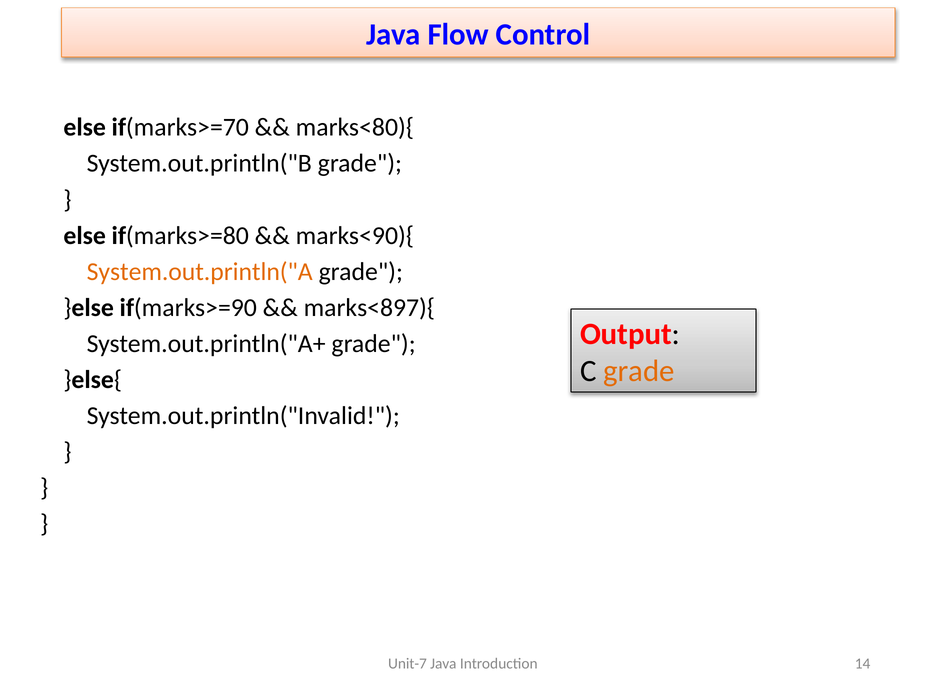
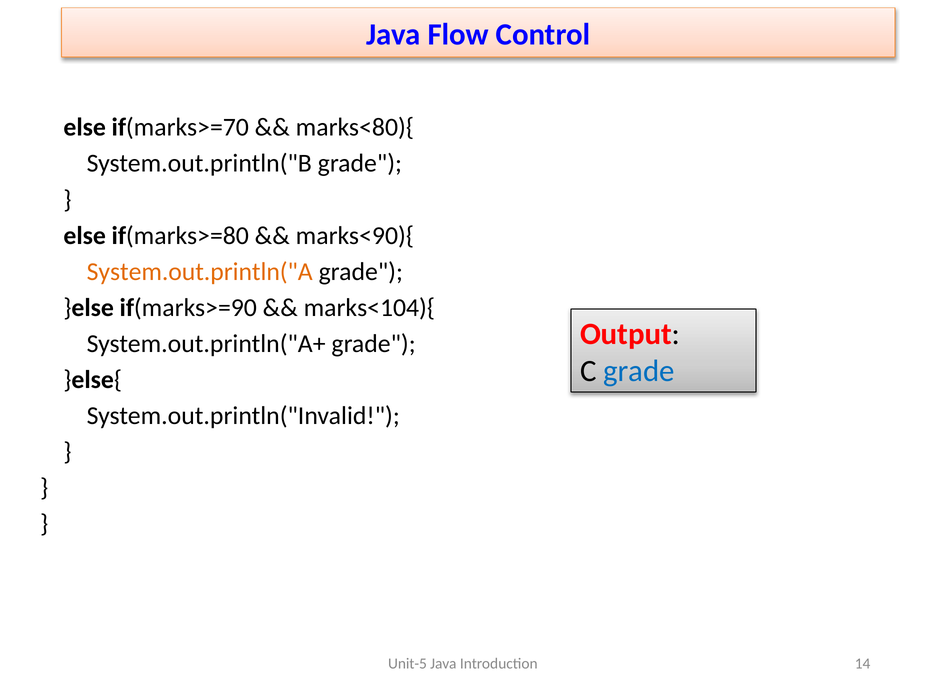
marks<897){: marks<897){ -> marks<104){ (369, 307)
grade colour: orange -> blue (639, 371)
Unit-7: Unit-7 -> Unit-5 (407, 663)
